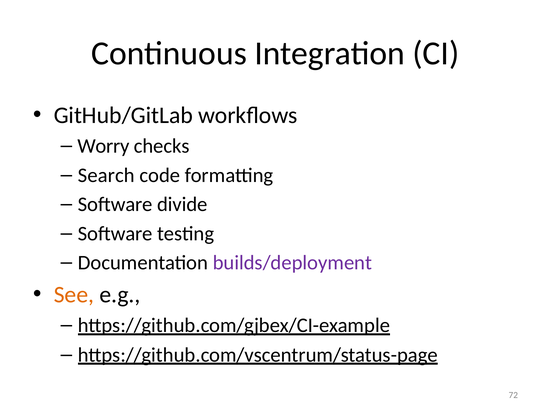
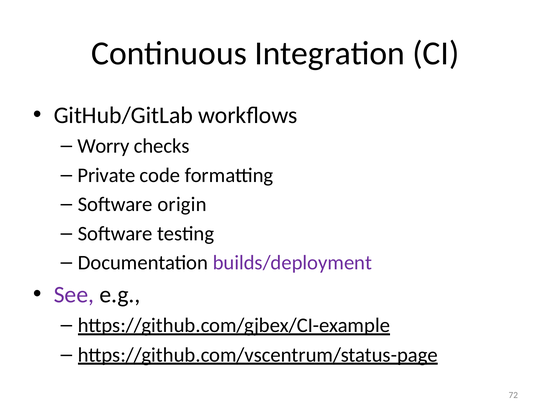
Search: Search -> Private (106, 175)
divide: divide -> origin (182, 204)
See colour: orange -> purple (74, 294)
